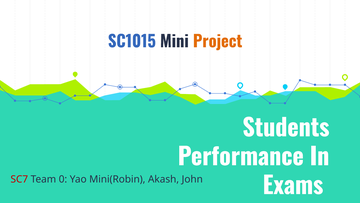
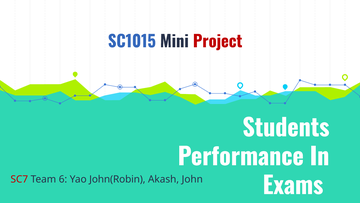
Project colour: orange -> red (218, 42)
0: 0 -> 6 (63, 179)
Mini(Robin: Mini(Robin -> John(Robin (117, 179)
